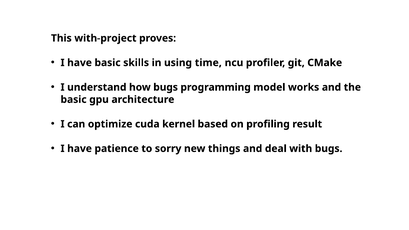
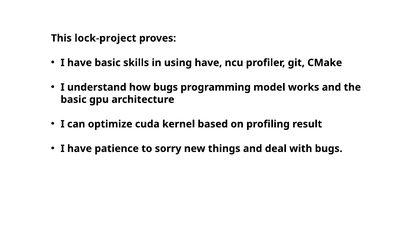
with-project: with-project -> lock-project (105, 38)
using time: time -> have (208, 63)
